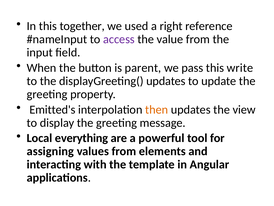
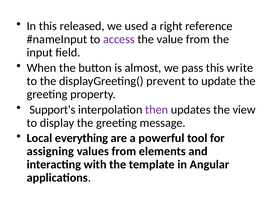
together: together -> released (82, 26)
parent: parent -> almost (143, 68)
displayGreeting( updates: updates -> prevent (166, 81)
Emitted's: Emitted's -> Support's (52, 109)
then colour: orange -> purple (157, 109)
